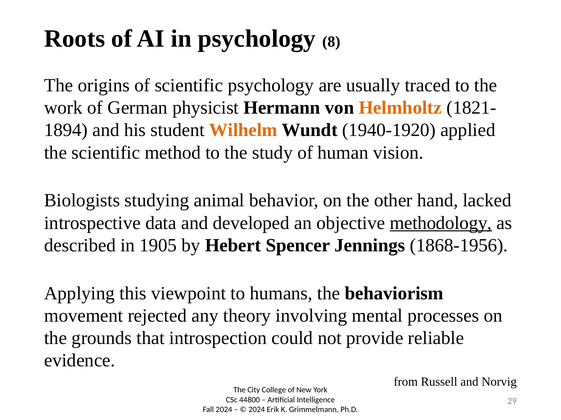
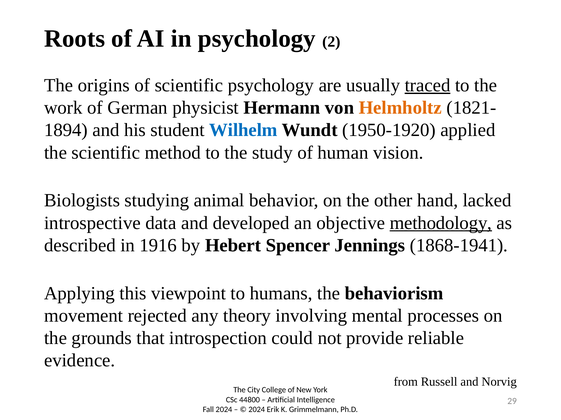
8: 8 -> 2 (331, 42)
traced underline: none -> present (428, 85)
Wilhelm colour: orange -> blue (243, 130)
1940-1920: 1940-1920 -> 1950-1920 (389, 130)
1905: 1905 -> 1916 (158, 246)
1868-1956: 1868-1956 -> 1868-1941 (459, 246)
